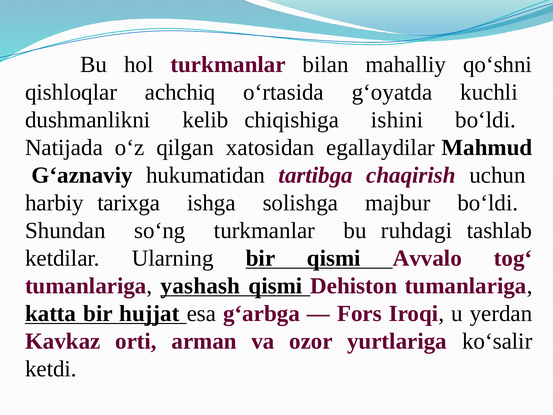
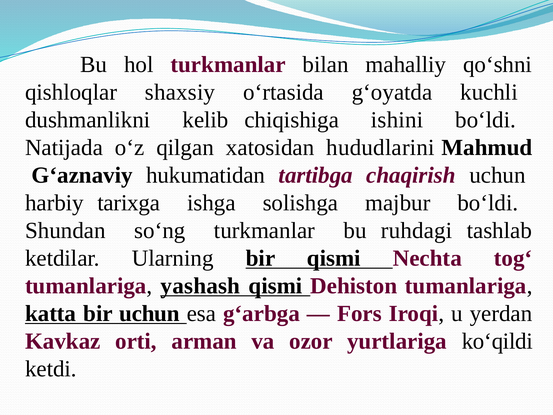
achchiq: achchiq -> shaxsiy (180, 92)
egallaydilar: egallaydilar -> hududlarini (380, 147)
Avvalo: Avvalo -> Nechta (427, 258)
bir hujjat: hujjat -> uchun (149, 313)
ko‘salir: ko‘salir -> ko‘qildi (497, 341)
